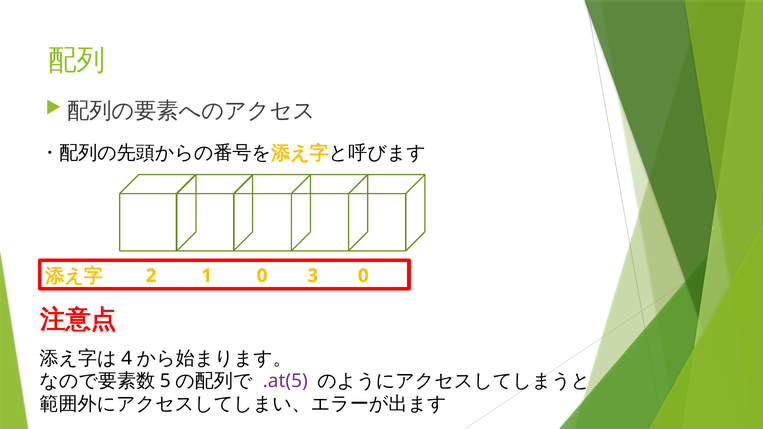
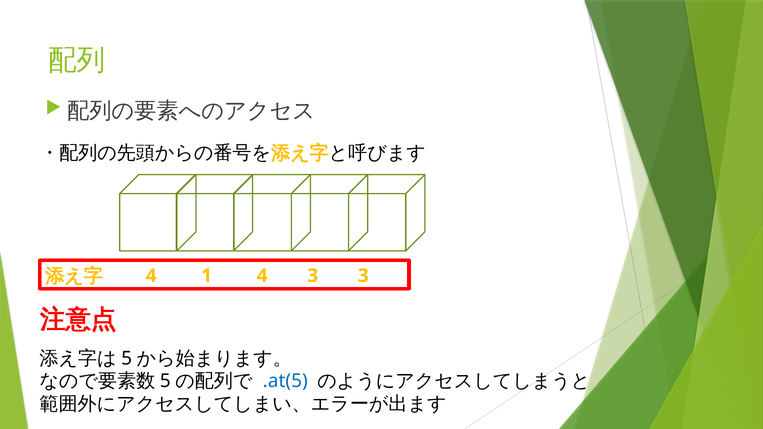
2: 2 -> 4 (151, 276)
1 0: 0 -> 4 (262, 276)
3 0: 0 -> 3 (363, 276)
4: 4 -> 5 (127, 358)
.at(5 colour: purple -> blue (285, 381)
